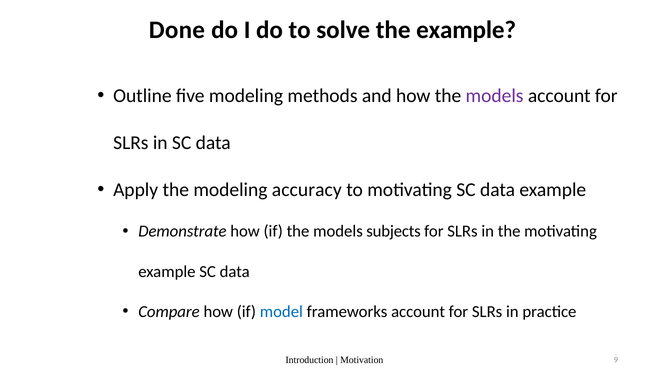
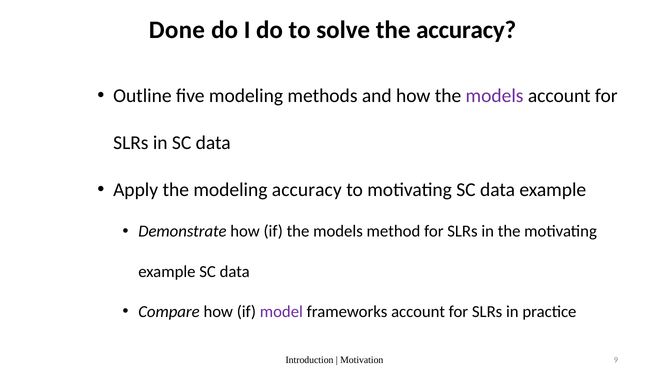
the example: example -> accuracy (466, 30)
subjects: subjects -> method (393, 231)
model colour: blue -> purple (281, 311)
